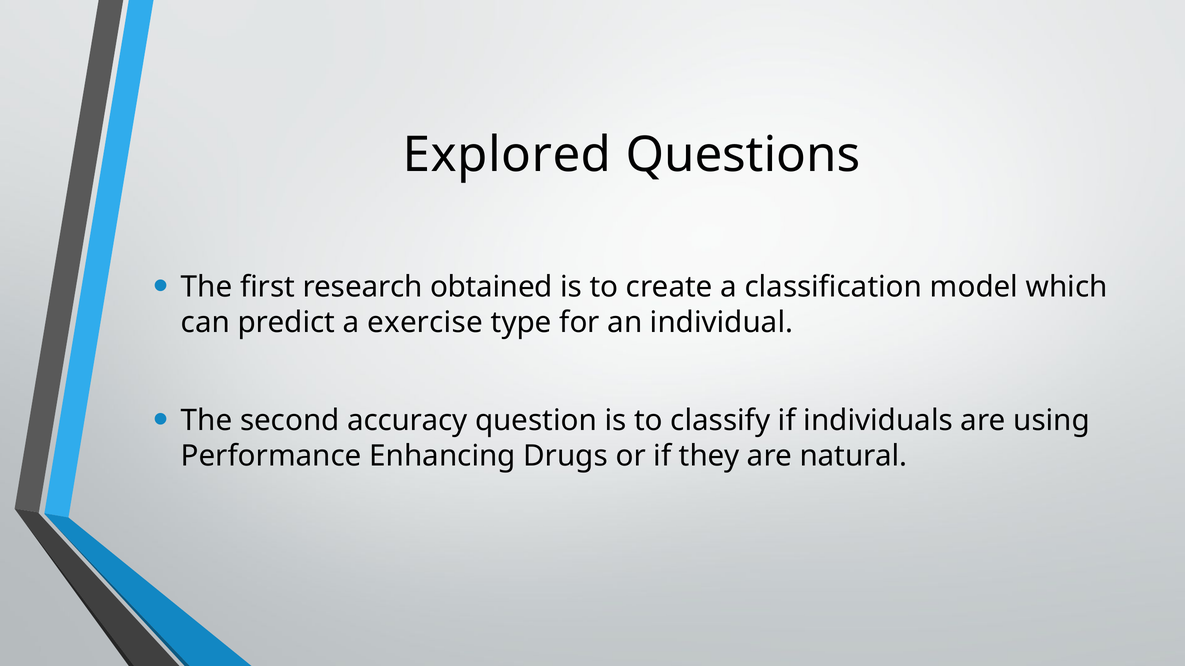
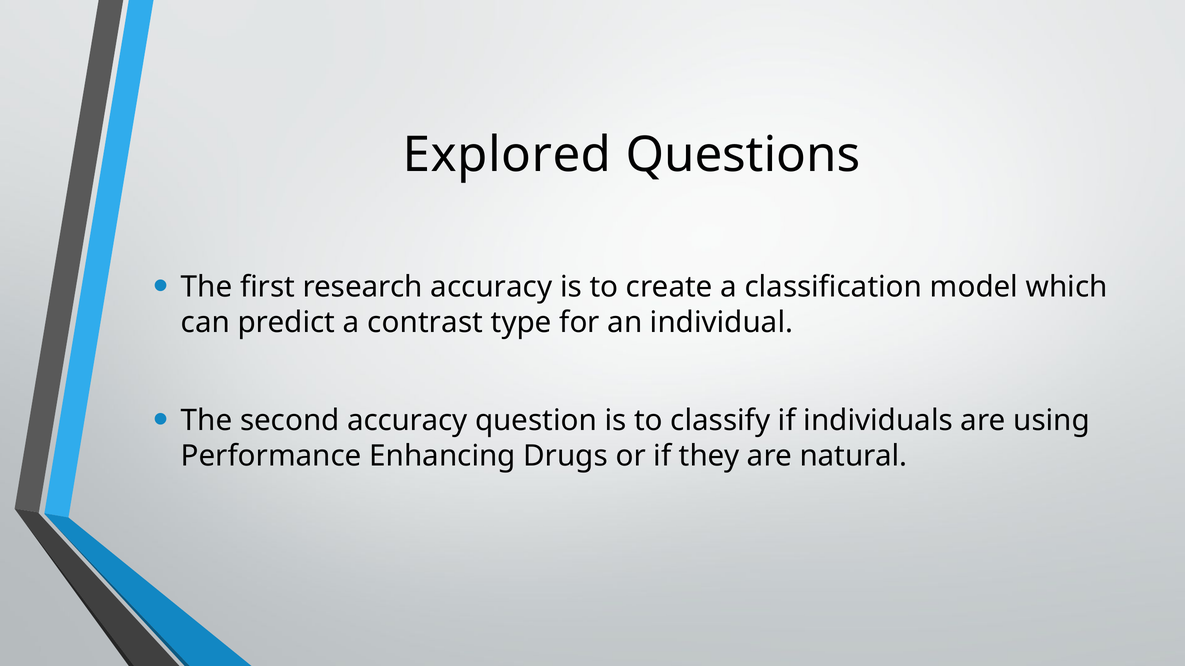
research obtained: obtained -> accuracy (491, 287)
exercise: exercise -> contrast (425, 323)
